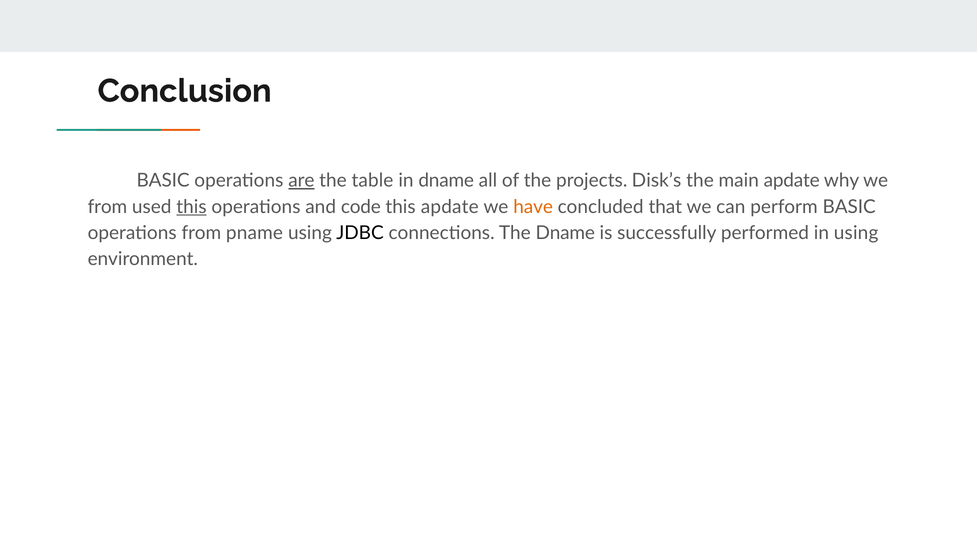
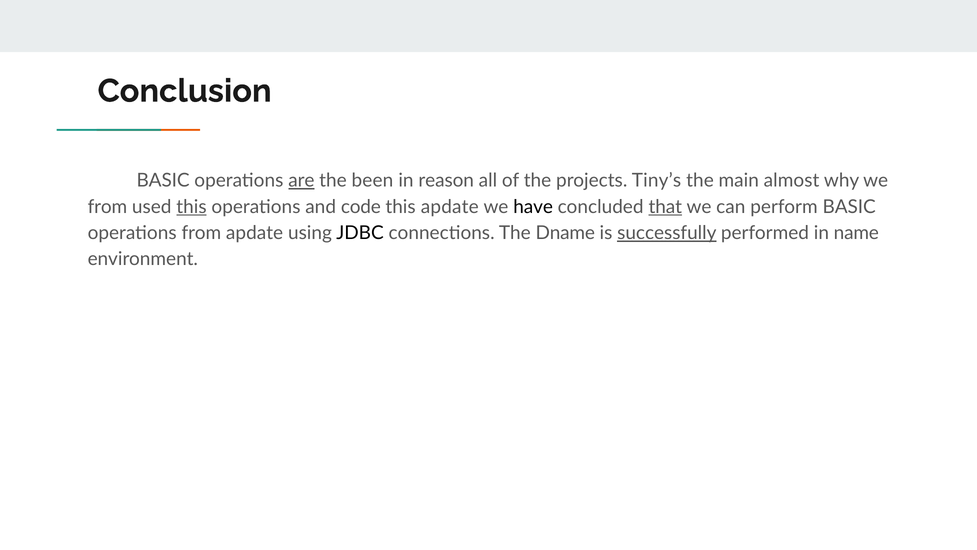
table: table -> been (372, 180)
in dname: dname -> reason (446, 180)
Disk’s: Disk’s -> Tiny’s (656, 180)
main apdate: apdate -> almost (792, 180)
have colour: orange -> black (533, 207)
that underline: none -> present (665, 207)
from pname: pname -> apdate (255, 233)
successfully underline: none -> present (667, 233)
in using: using -> name (856, 233)
